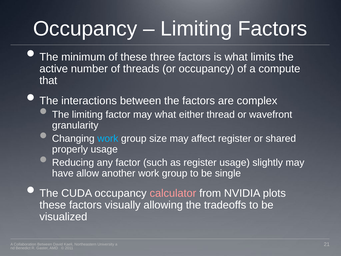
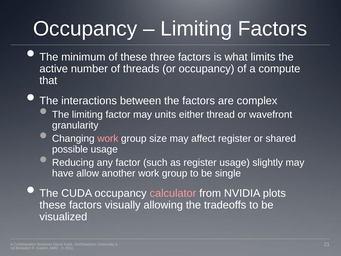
may what: what -> units (165, 114)
work colour: light blue -> pink (108, 138)
properly: properly -> possible (70, 149)
